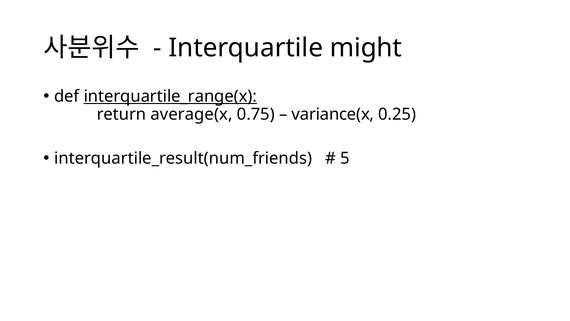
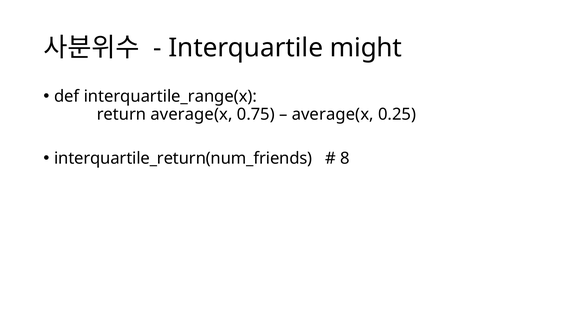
interquartile_range(x underline: present -> none (170, 96)
variance(x: variance(x -> average(x (333, 114)
interquartile_result(num_friends: interquartile_result(num_friends -> interquartile_return(num_friends (183, 158)
5: 5 -> 8 (345, 158)
